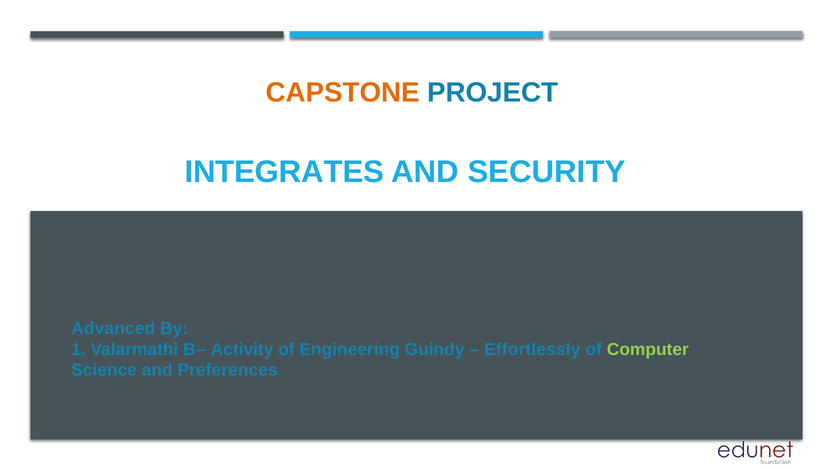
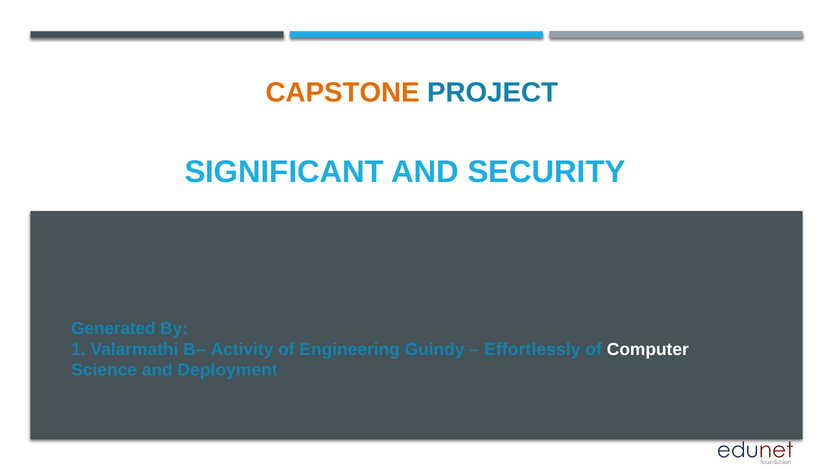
INTEGRATES: INTEGRATES -> SIGNIFICANT (284, 172)
Advanced: Advanced -> Generated (113, 328)
Computer colour: light green -> white (648, 349)
Preferences: Preferences -> Deployment (228, 370)
